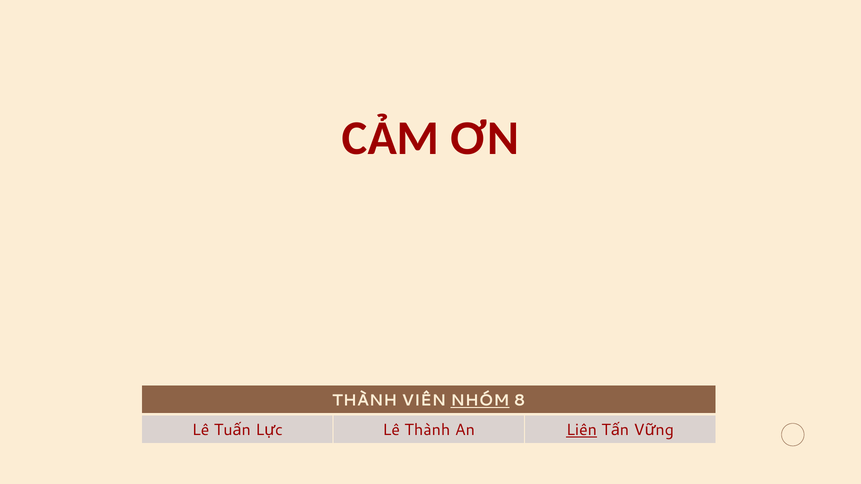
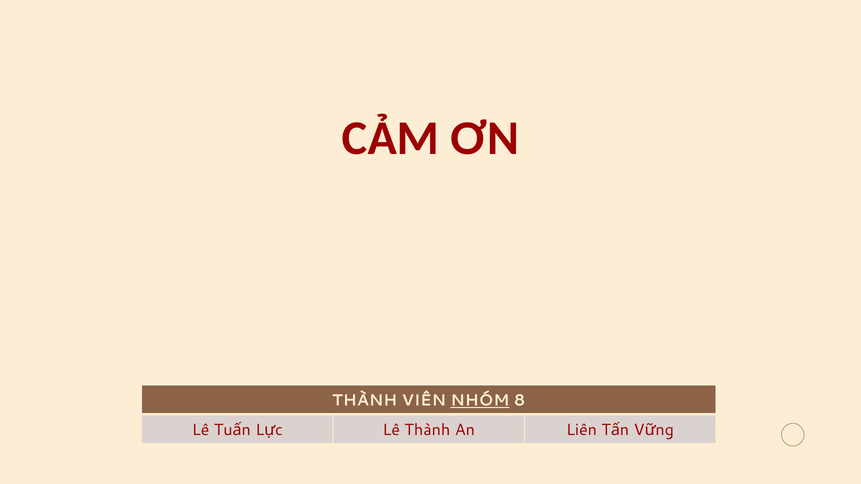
Liên underline: present -> none (582, 430)
